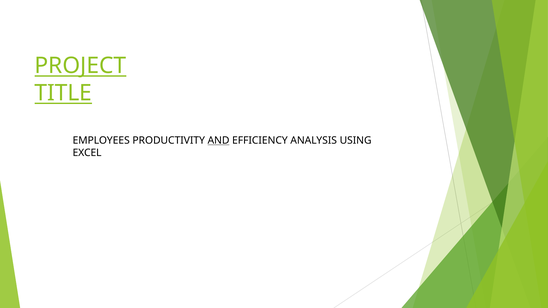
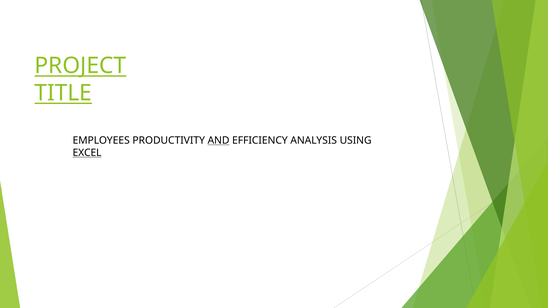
EXCEL underline: none -> present (87, 153)
